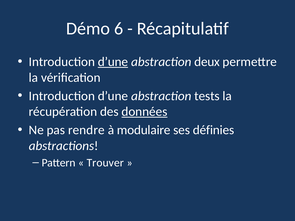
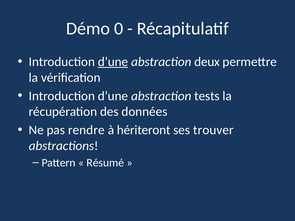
6: 6 -> 0 (119, 29)
données underline: present -> none (144, 112)
modulaire: modulaire -> hériteront (144, 130)
définies: définies -> trouver (213, 130)
Trouver: Trouver -> Résumé (105, 163)
